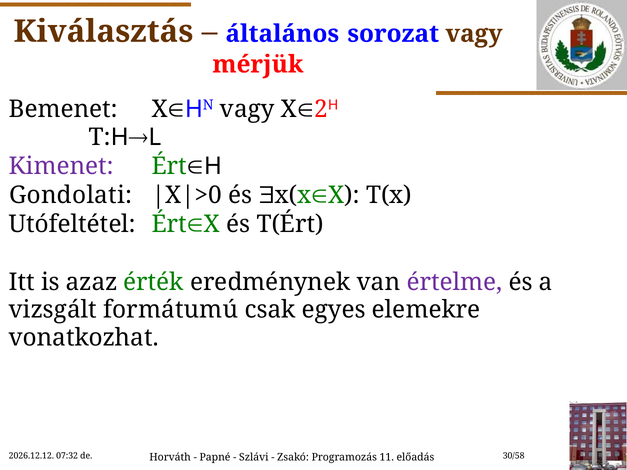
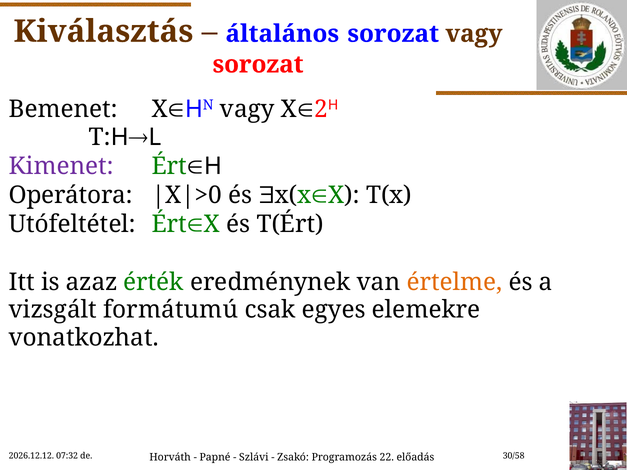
mérjük: mérjük -> sorozat (258, 64)
Gondolati: Gondolati -> Operátora (71, 195)
értelme colour: purple -> orange (454, 282)
11: 11 -> 22 (387, 458)
